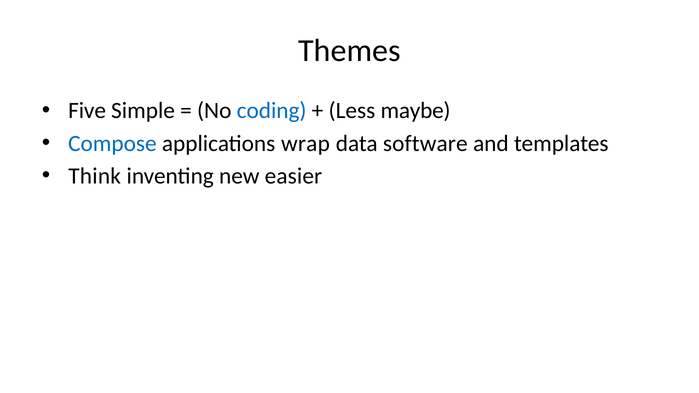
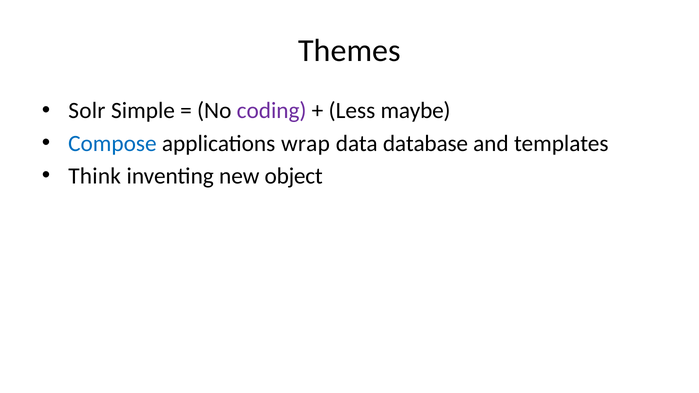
Five: Five -> Solr (87, 111)
coding colour: blue -> purple (272, 111)
software: software -> database (425, 143)
easier: easier -> object (294, 176)
